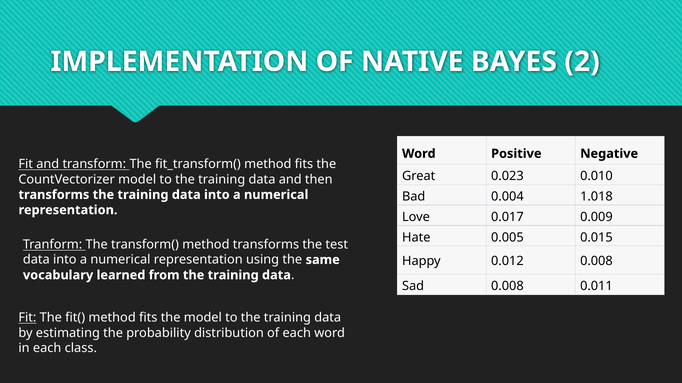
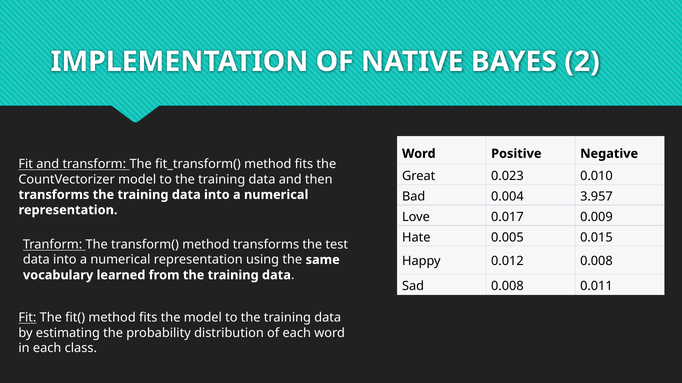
1.018: 1.018 -> 3.957 (596, 197)
